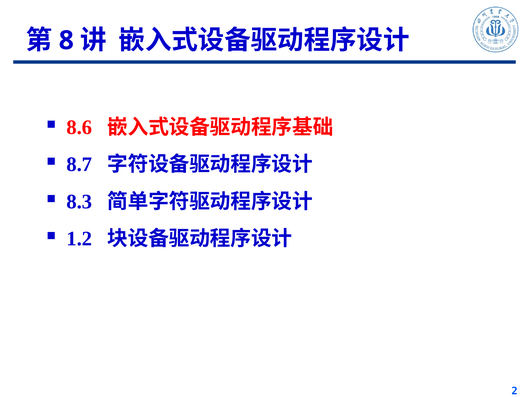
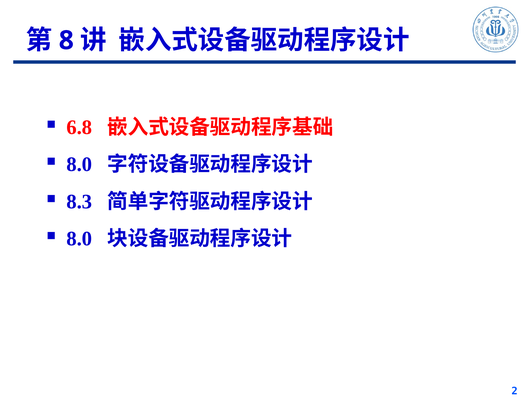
8.6: 8.6 -> 6.8 (79, 127)
8.7: 8.7 -> 8.0 (79, 164)
1.2: 1.2 -> 8.0 (79, 238)
